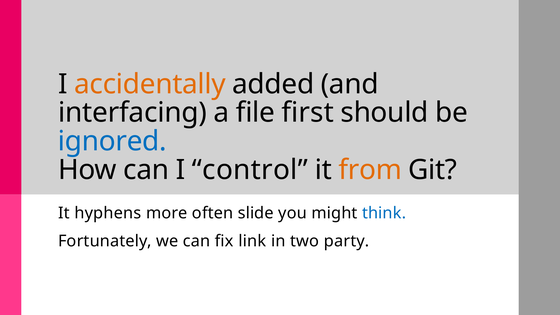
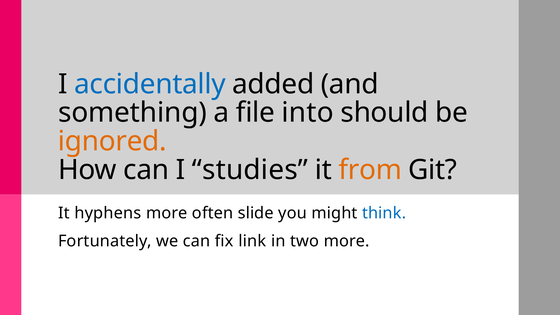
accidentally colour: orange -> blue (150, 84)
interfacing: interfacing -> something (133, 113)
first: first -> into (308, 113)
ignored colour: blue -> orange (112, 141)
control: control -> studies (250, 170)
two party: party -> more (347, 241)
